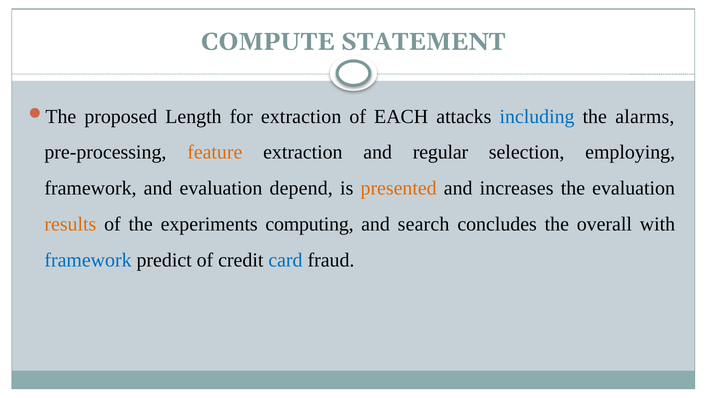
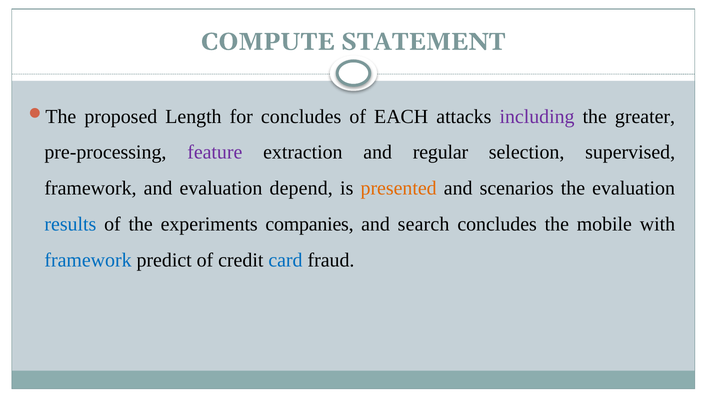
for extraction: extraction -> concludes (301, 116)
including colour: blue -> purple (537, 116)
alarms: alarms -> greater (645, 116)
feature colour: orange -> purple (215, 152)
employing: employing -> supervised (630, 152)
increases: increases -> scenarios (517, 188)
results colour: orange -> blue (70, 224)
computing: computing -> companies (310, 224)
overall: overall -> mobile (604, 224)
